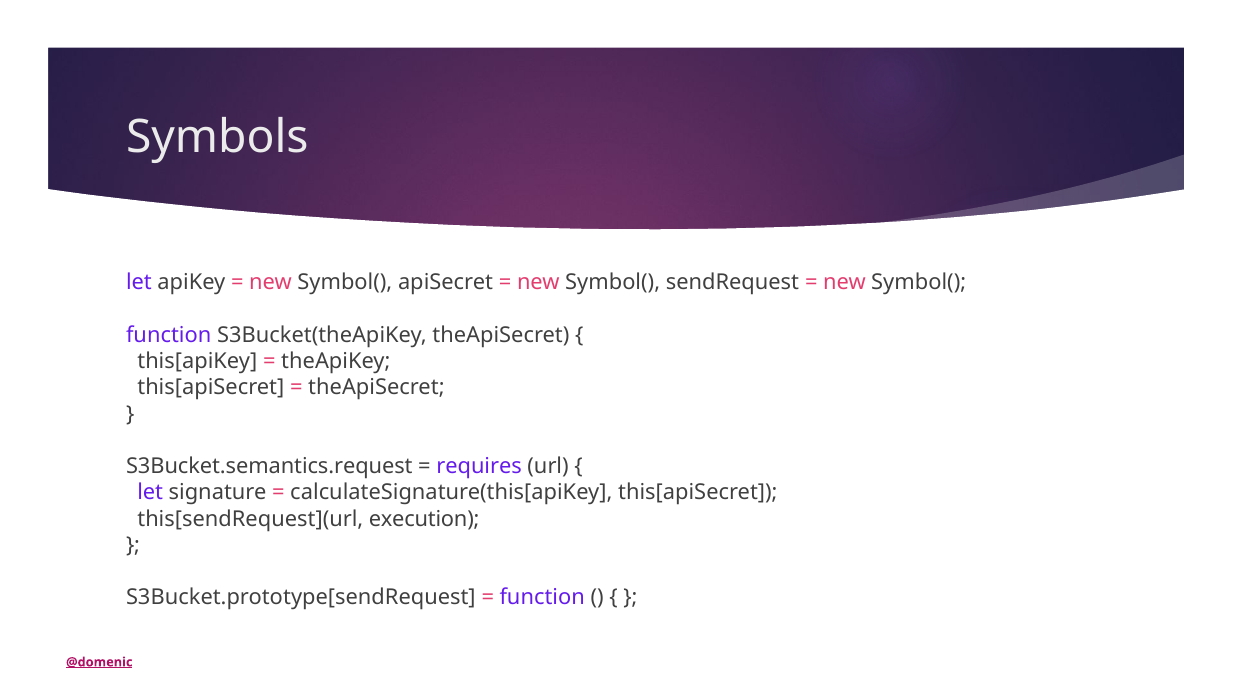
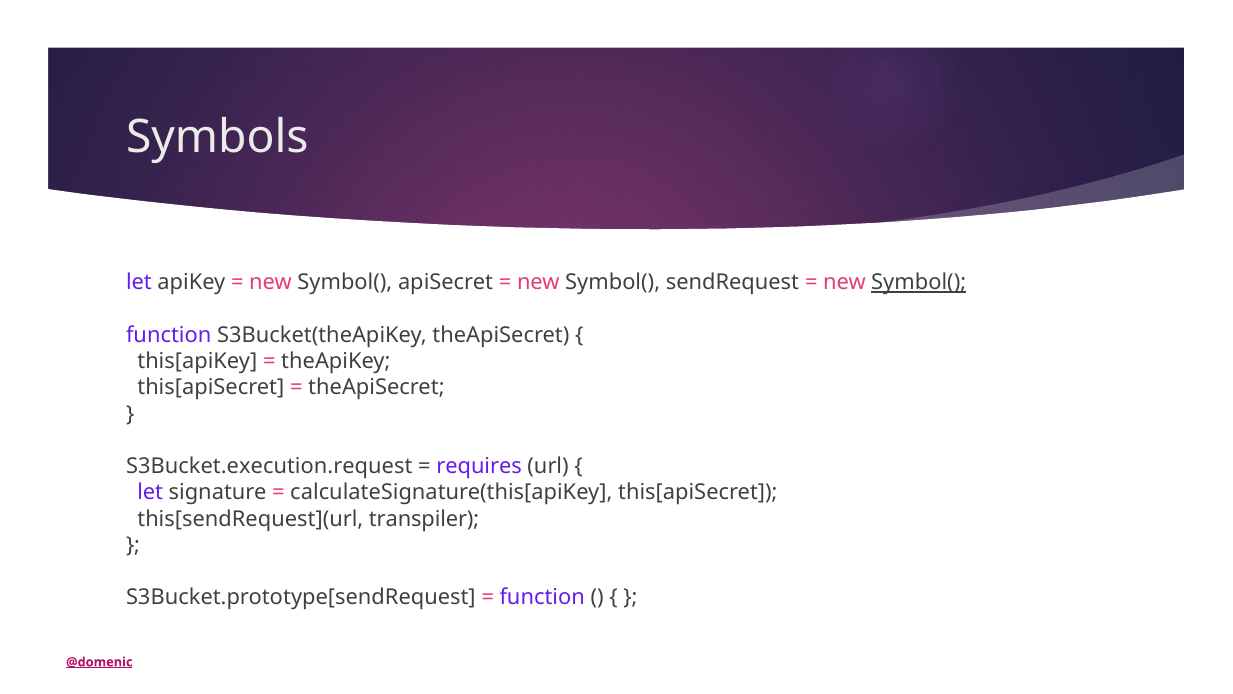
Symbol( underline: none -> present (919, 283)
S3Bucket.semantics.request: S3Bucket.semantics.request -> S3Bucket.execution.request (269, 466)
execution: execution -> transpiler (424, 519)
